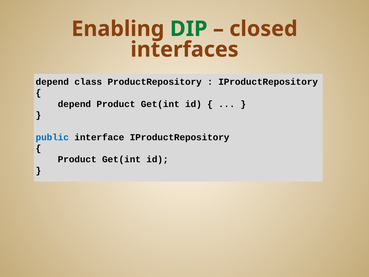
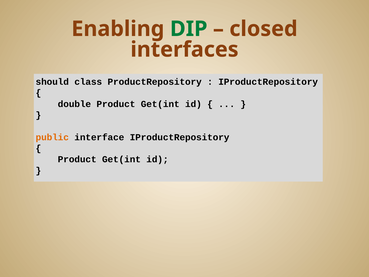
depend: depend -> should (52, 82)
depend: depend -> double (74, 104)
public colour: blue -> orange (52, 137)
